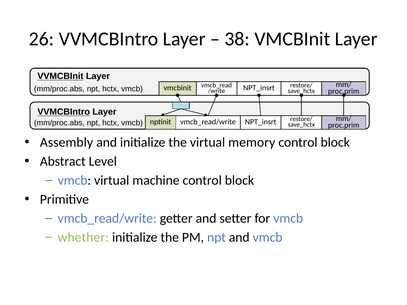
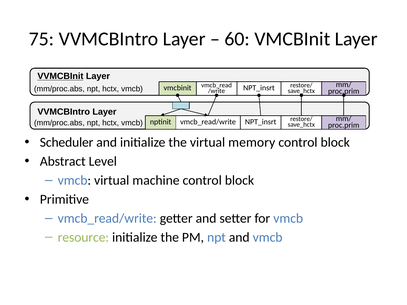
26: 26 -> 75 (42, 39)
38: 38 -> 60 (237, 39)
VVMCBIntro underline: present -> none (64, 112)
Assembly: Assembly -> Scheduler (67, 143)
whether: whether -> resource (83, 237)
